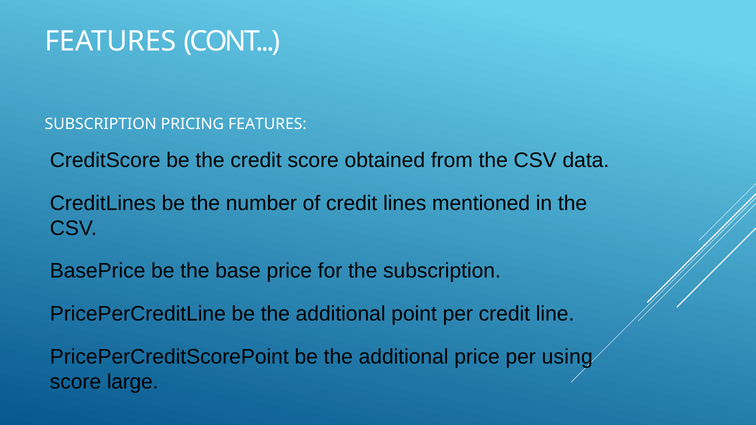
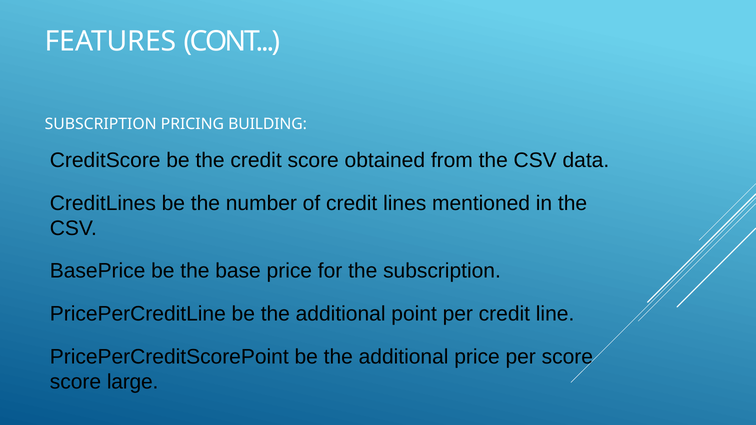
PRICING FEATURES: FEATURES -> BUILDING (268, 124)
per using: using -> score (567, 357)
